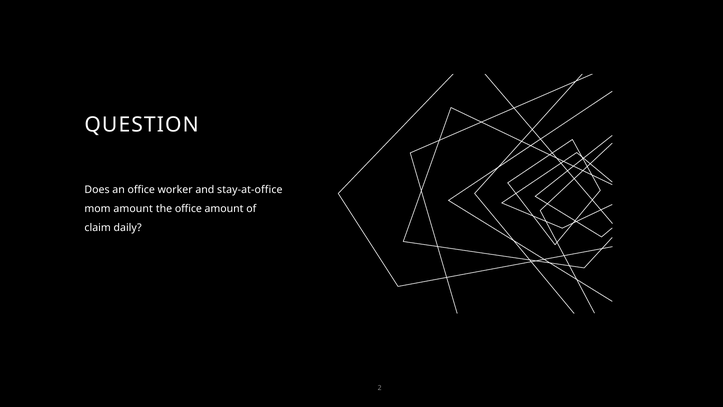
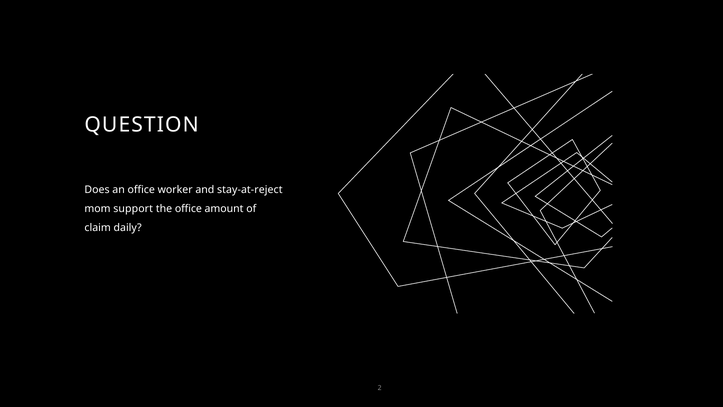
stay-at-office: stay-at-office -> stay-at-reject (250, 190)
mom amount: amount -> support (133, 208)
